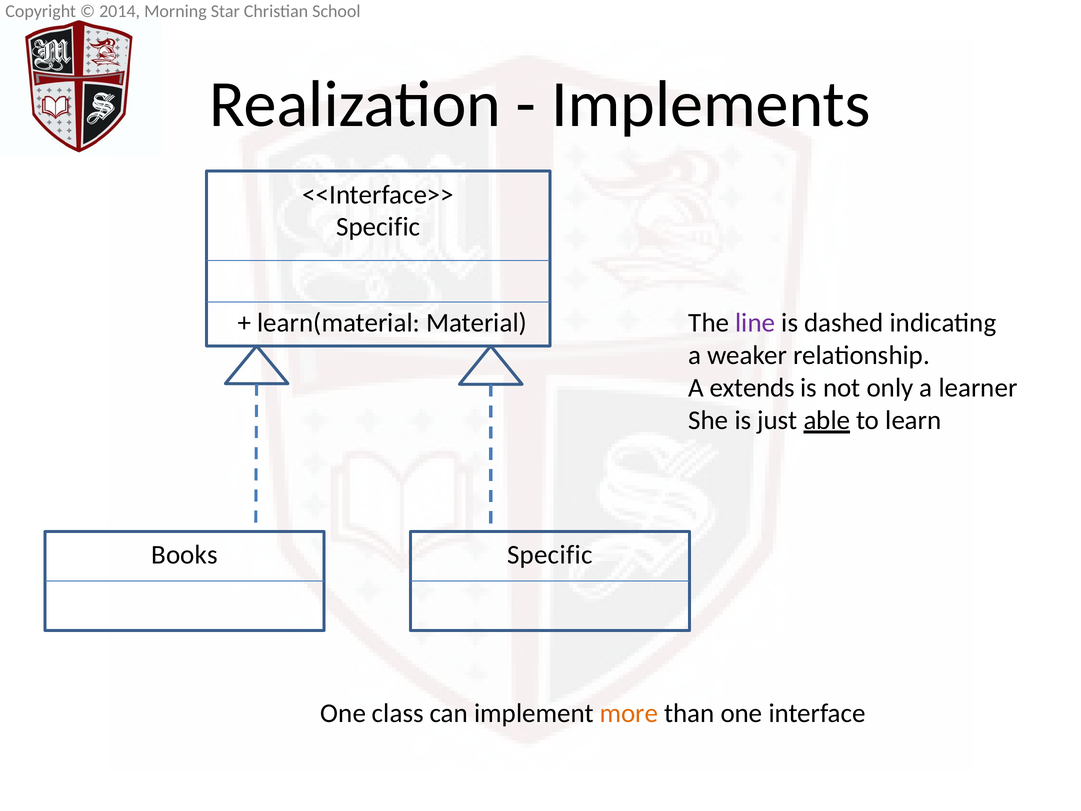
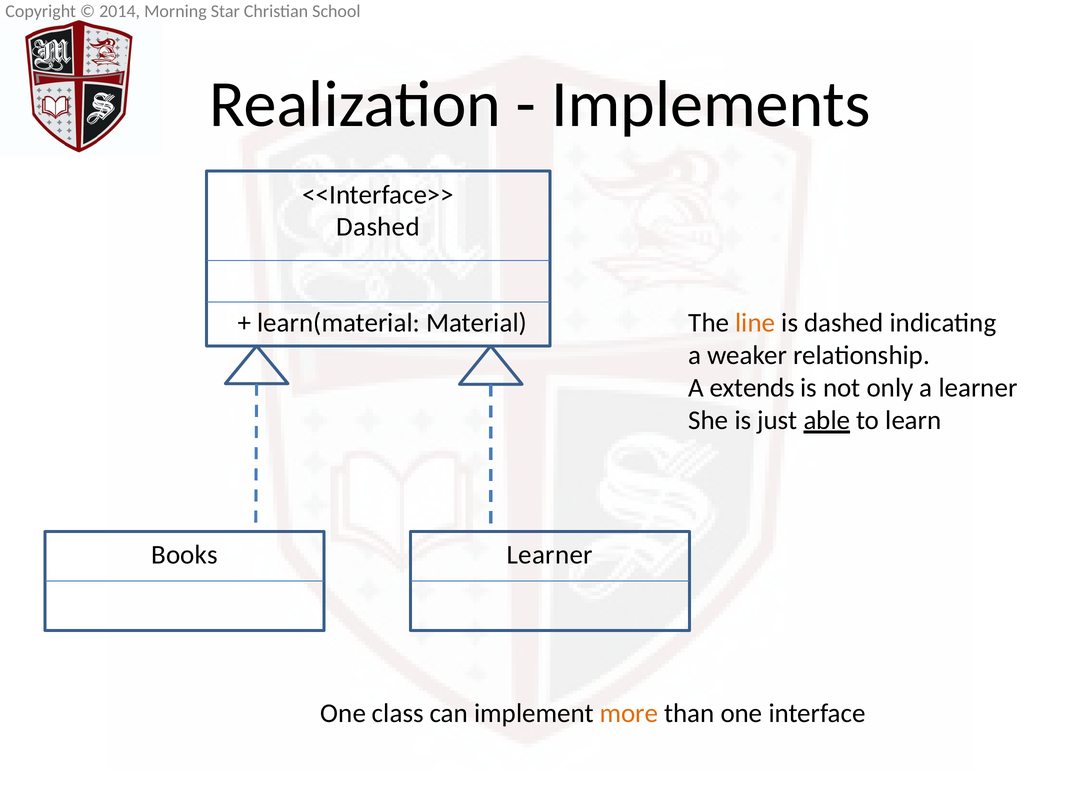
Specific: Specific -> Dashed (378, 227)
line colour: purple -> orange (755, 323)
Specific: Specific -> Learner (550, 555)
